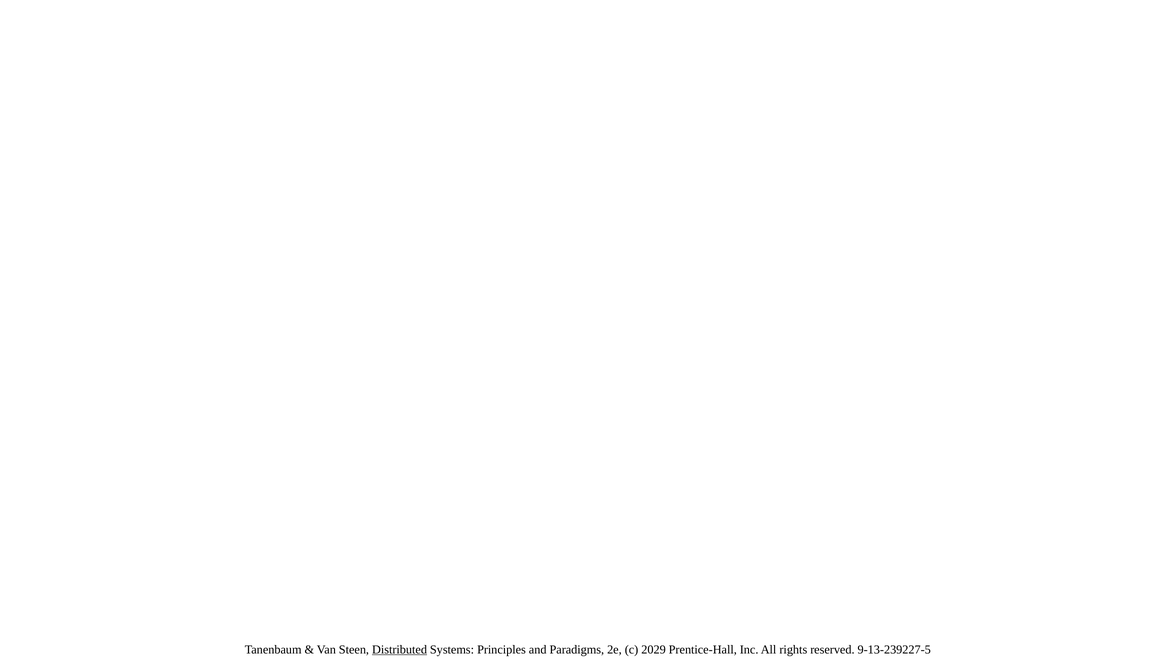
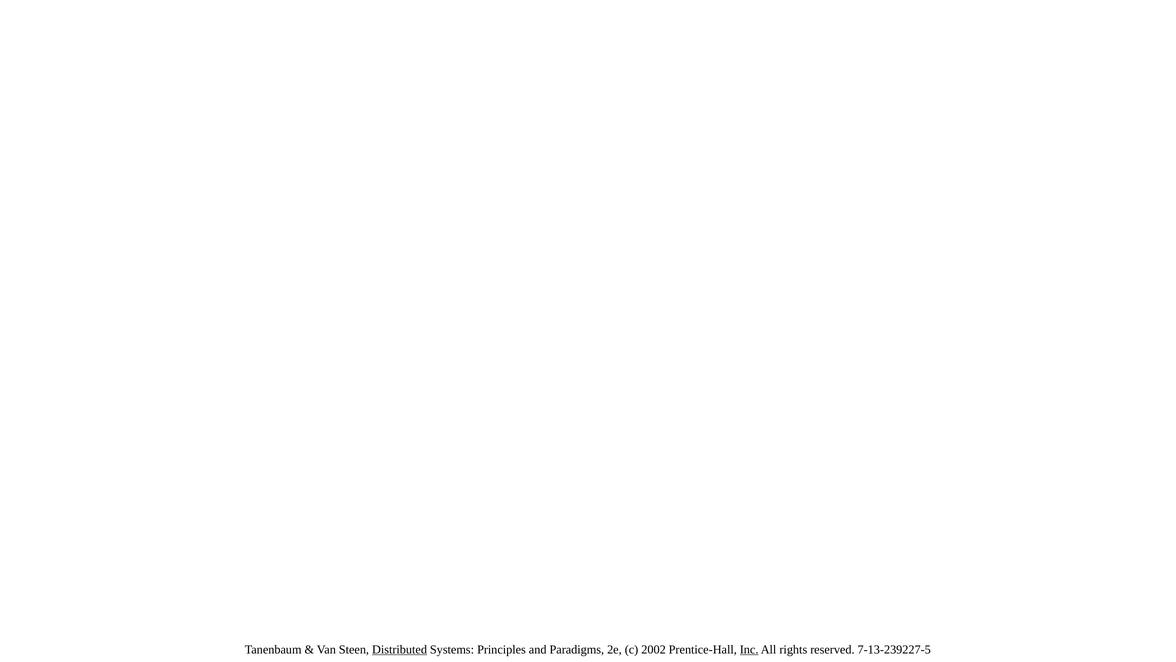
2029: 2029 -> 2002 (654, 649)
Inc underline: none -> present (749, 649)
9-13-239227-5: 9-13-239227-5 -> 7-13-239227-5 (894, 649)
